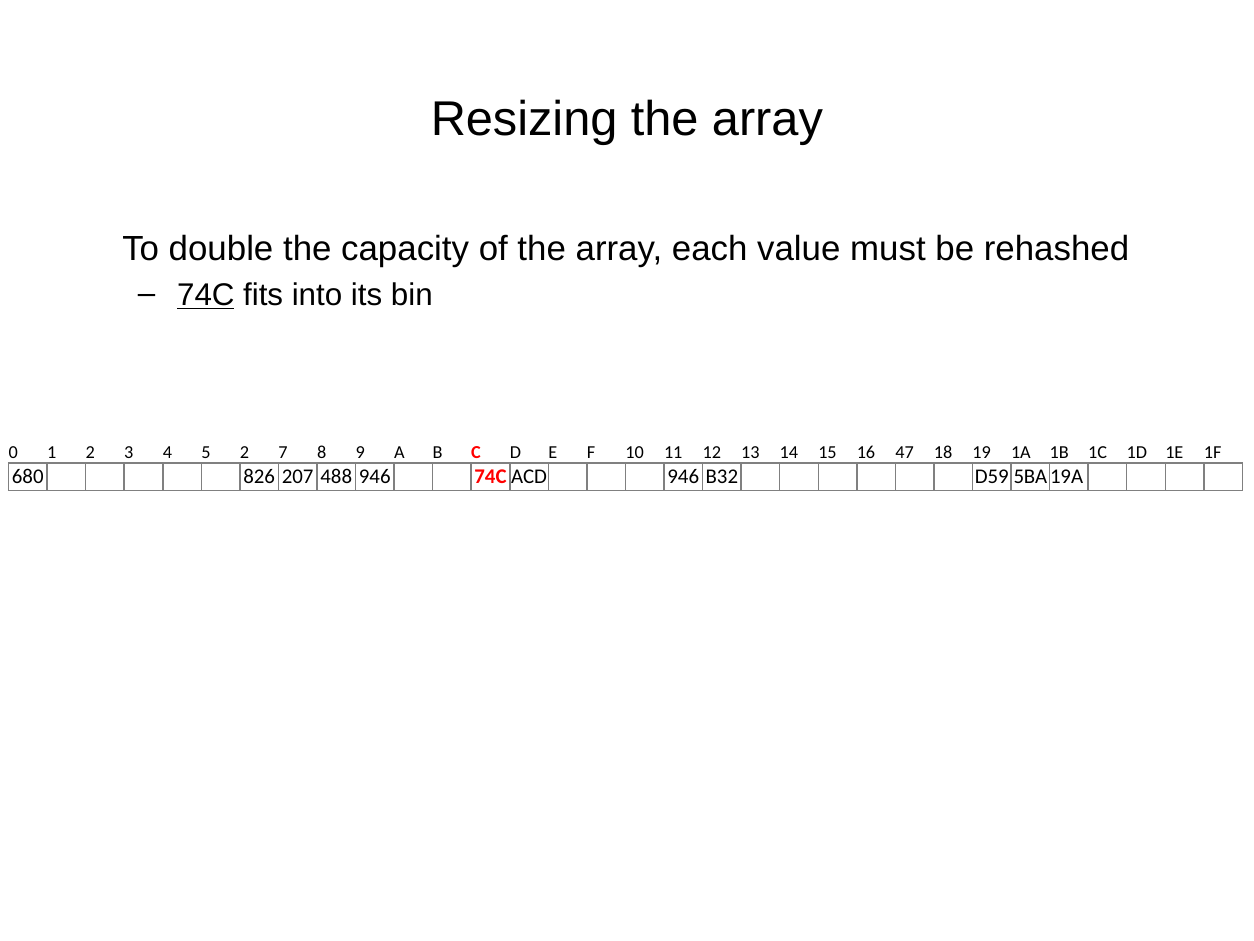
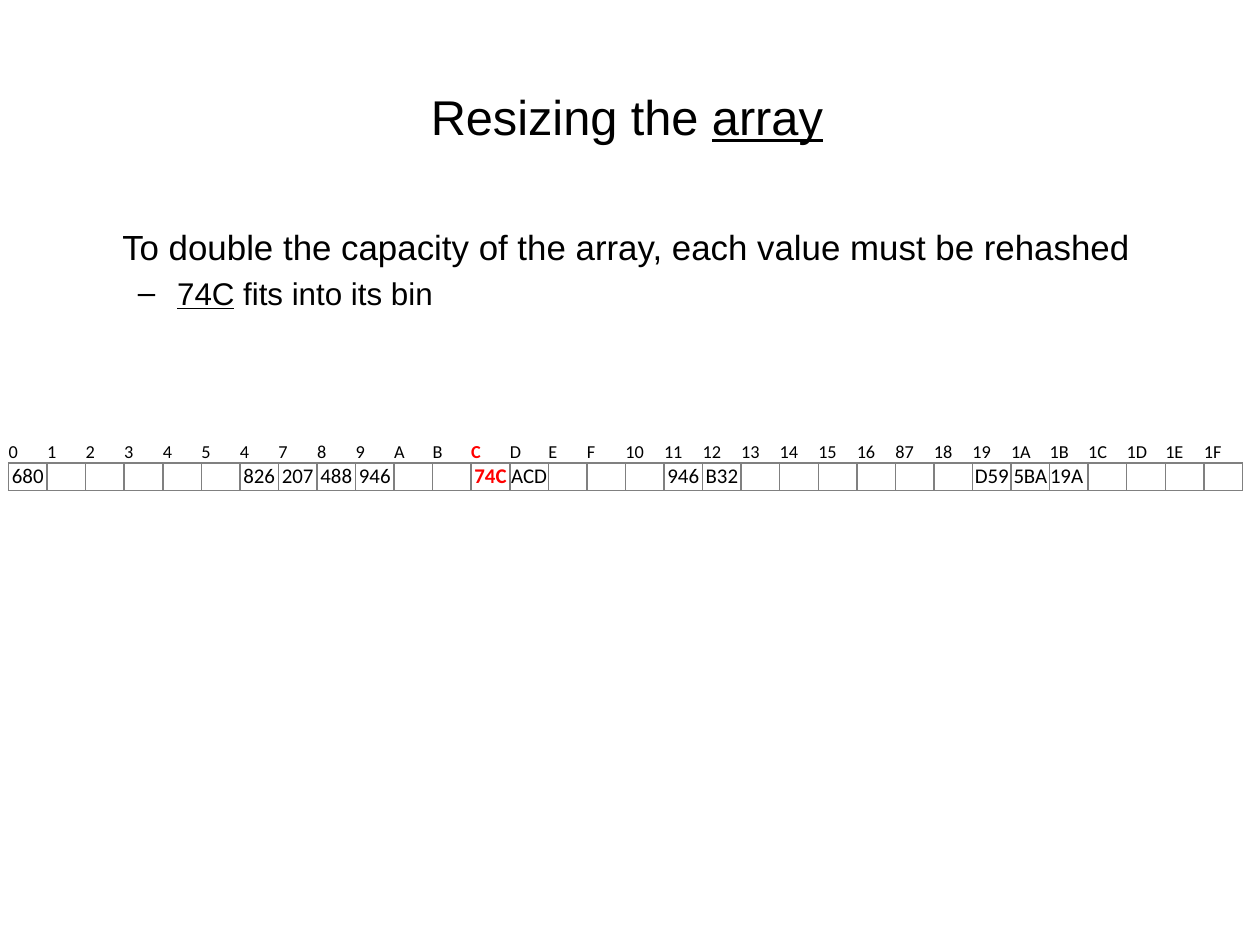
array underline: none -> present (767, 119)
5 2: 2 -> 4 (245, 452)
47: 47 -> 87 (905, 452)
